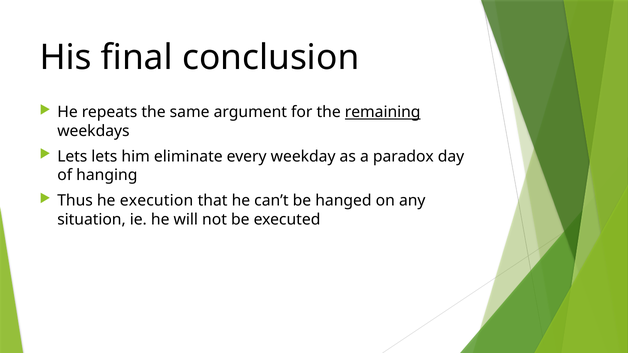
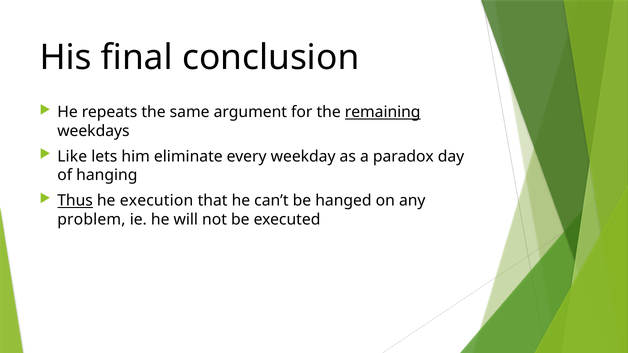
Lets: Lets -> Like (72, 157)
Thus underline: none -> present (75, 201)
situation: situation -> problem (91, 220)
